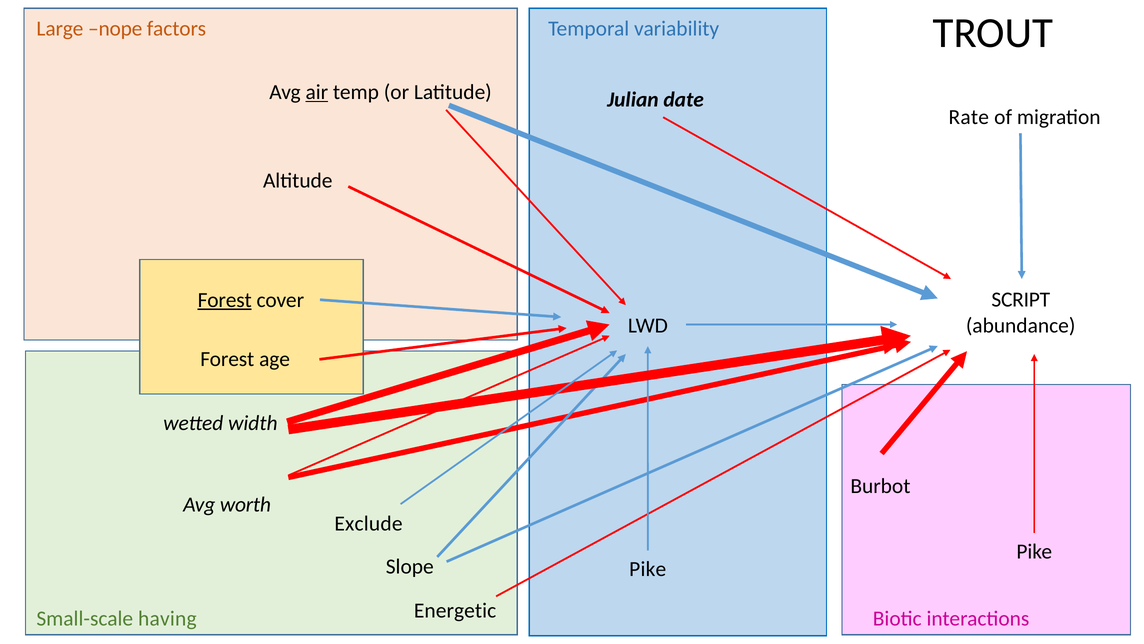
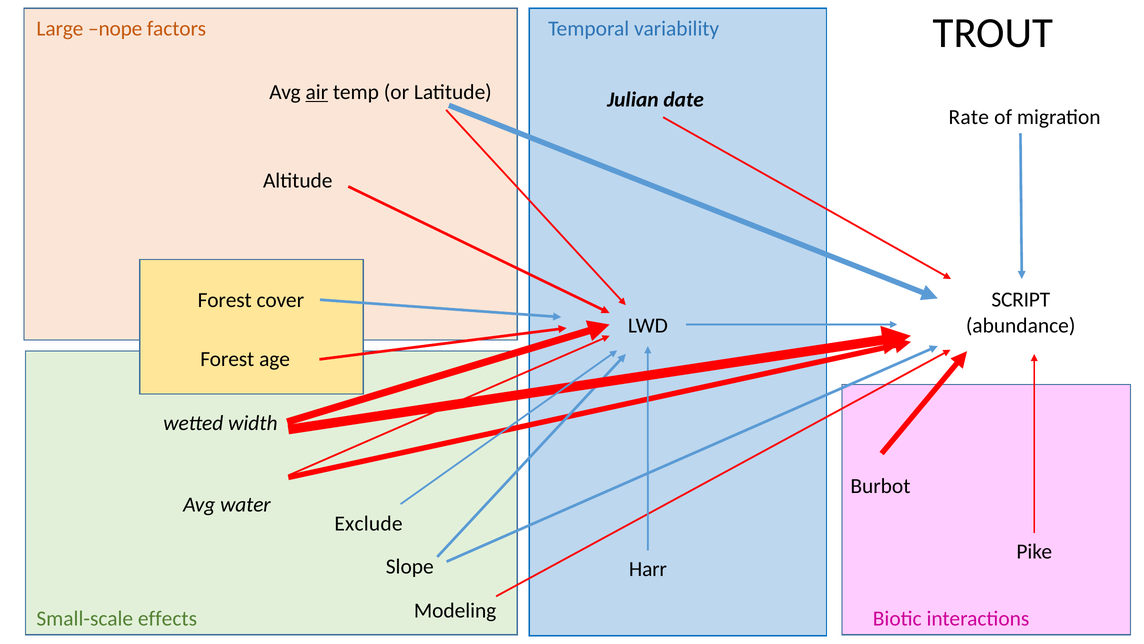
Forest underline: present -> none (225, 300)
worth: worth -> water (245, 504)
Pike: Pike -> Harr (648, 569)
Energetic: Energetic -> Modeling (455, 610)
having: having -> effects (167, 618)
